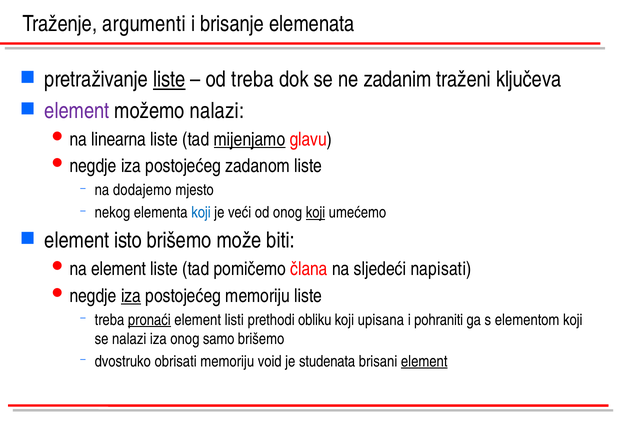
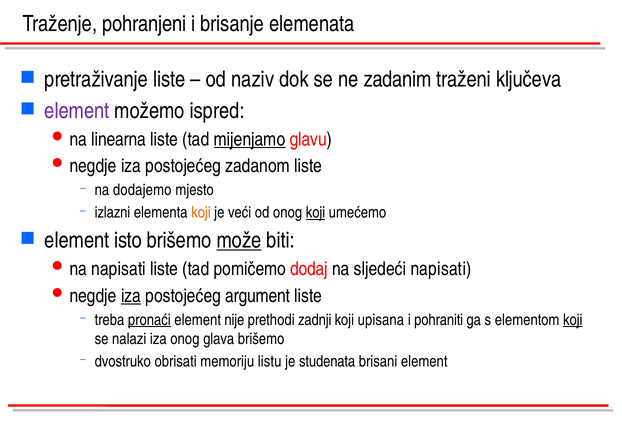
argumenti: argumenti -> pohranjeni (144, 24)
liste underline: present -> none (169, 79)
od treba: treba -> naziv (253, 79)
možemo nalazi: nalazi -> ispred (217, 111)
nekog: nekog -> izlazni (112, 212)
koji colour: blue -> orange (201, 212)
može underline: none -> present (239, 240)
element: element -> napisati (119, 269)
člana: člana -> dodaj (309, 269)
postojećeg memoriju: memoriju -> argument (258, 296)
listi: listi -> nije (234, 320)
obliku: obliku -> zadnji (315, 320)
koji underline: none -> present (573, 320)
samo: samo -> glava (219, 339)
void: void -> listu (270, 361)
element underline: present -> none (424, 361)
